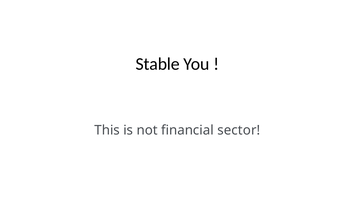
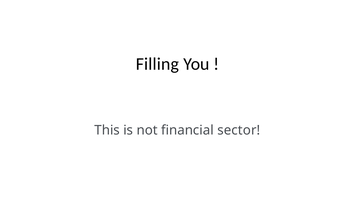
Stable: Stable -> Filling (157, 64)
